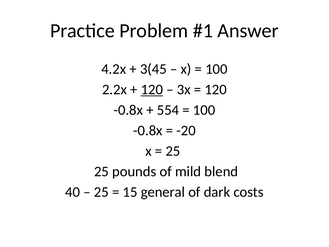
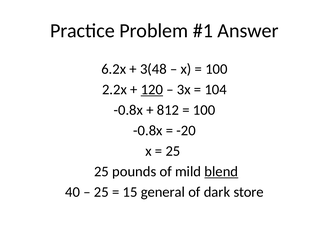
4.2x: 4.2x -> 6.2x (114, 69)
3(45: 3(45 -> 3(48 (153, 69)
120: 120 -> 104 (216, 89)
554: 554 -> 812 (168, 110)
blend underline: none -> present (221, 171)
costs: costs -> store (249, 192)
